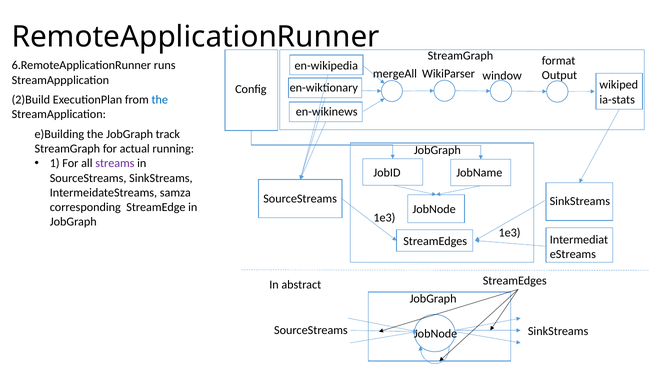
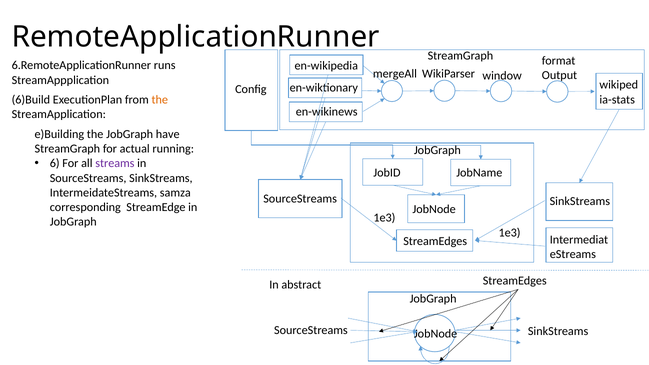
2)Build: 2)Build -> 6)Build (31, 100)
the colour: blue -> orange (160, 100)
track: track -> have (168, 134)
1: 1 -> 6 (55, 164)
